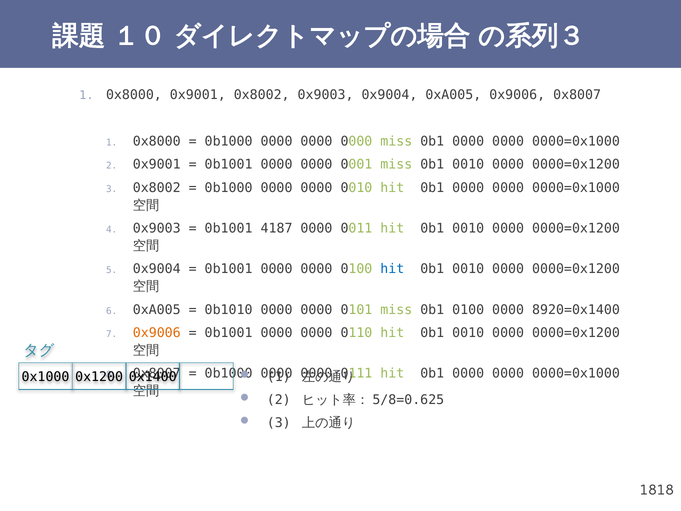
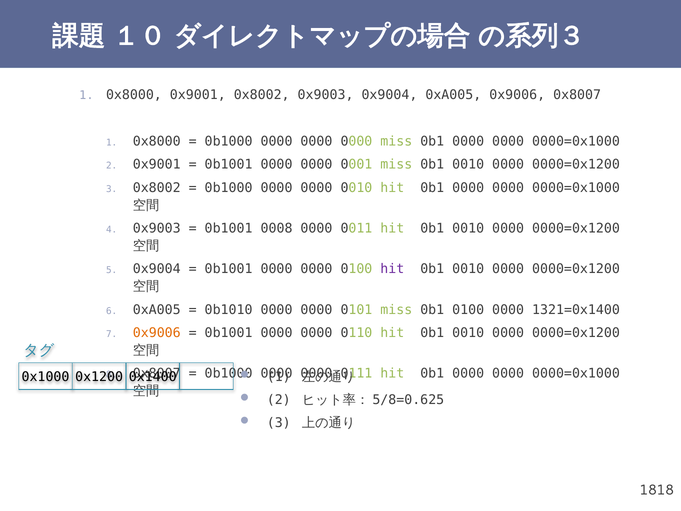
4187: 4187 -> 0008 (277, 228)
hit colour: blue -> purple (392, 269)
8920=0x1400: 8920=0x1400 -> 1321=0x1400 (576, 310)
